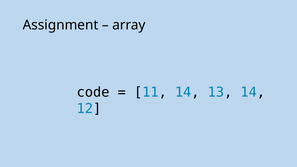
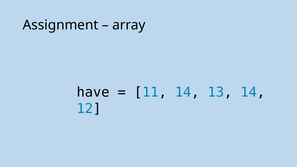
code: code -> have (93, 92)
